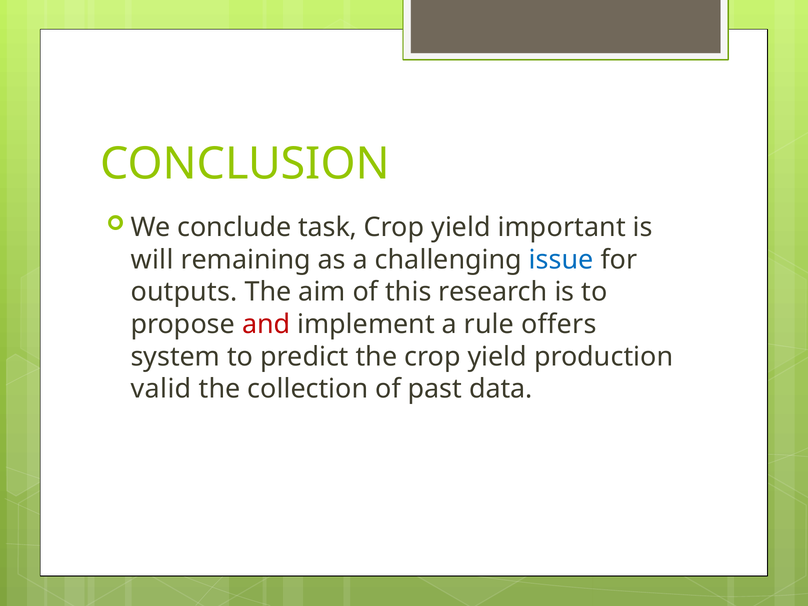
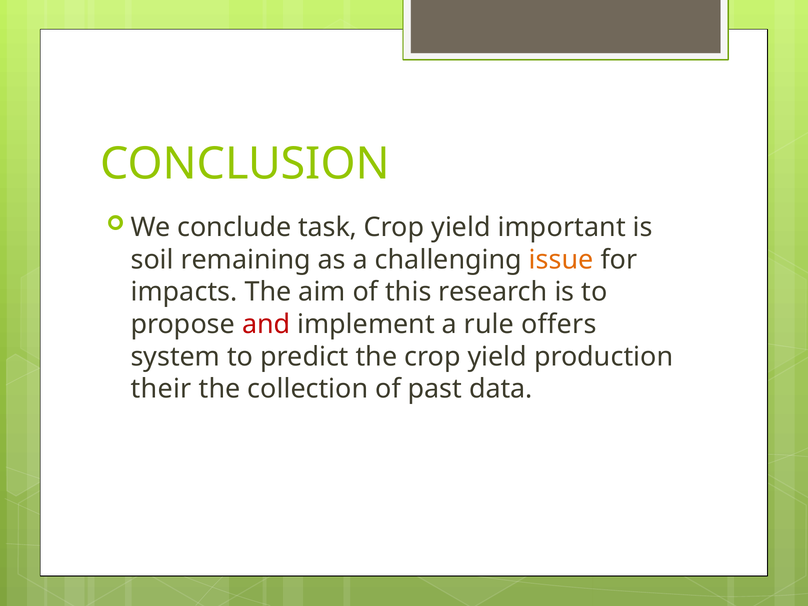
will: will -> soil (152, 260)
issue colour: blue -> orange (561, 260)
outputs: outputs -> impacts (184, 292)
valid: valid -> their (161, 389)
